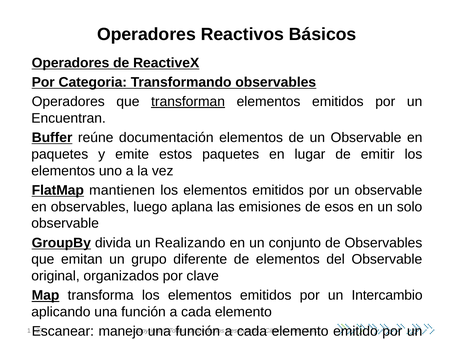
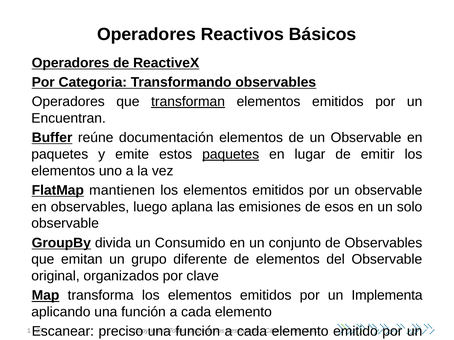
paquetes underline: none -> present (231, 154)
Realizando: Realizando -> Consumido (190, 243)
Intercambio: Intercambio -> Implementa (387, 296)
manejo: manejo -> preciso (121, 332)
